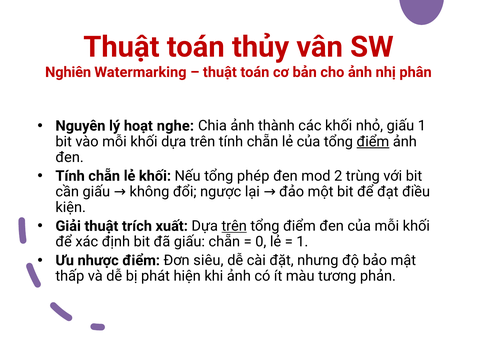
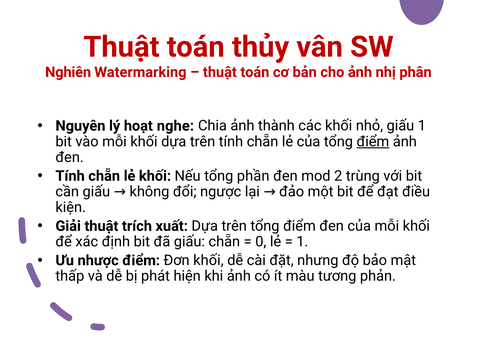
phép: phép -> phần (253, 176)
trên underline: present -> none (234, 226)
Đơn siêu: siêu -> khối (208, 260)
